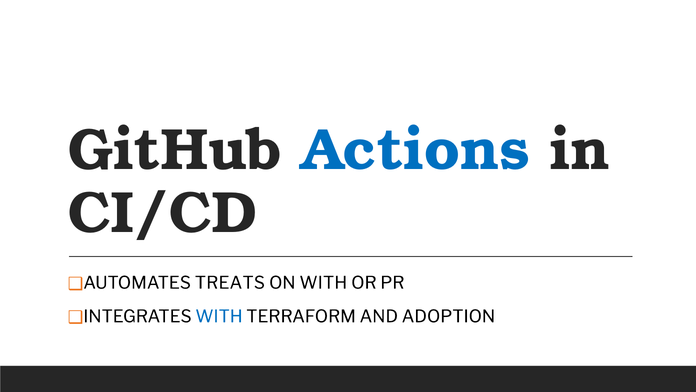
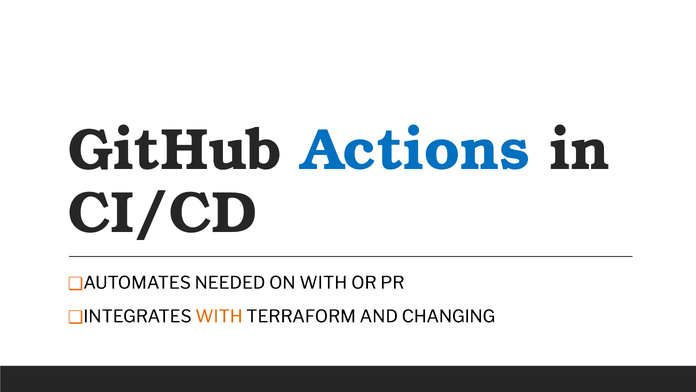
TREATS: TREATS -> NEEDED (230, 283)
WITH colour: blue -> orange (219, 316)
ADOPTION: ADOPTION -> CHANGING (449, 316)
